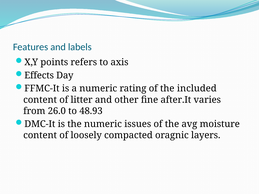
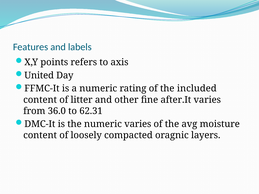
Effects: Effects -> United (39, 75)
26.0: 26.0 -> 36.0 (57, 111)
48.93: 48.93 -> 62.31 (91, 111)
numeric issues: issues -> varies (138, 124)
